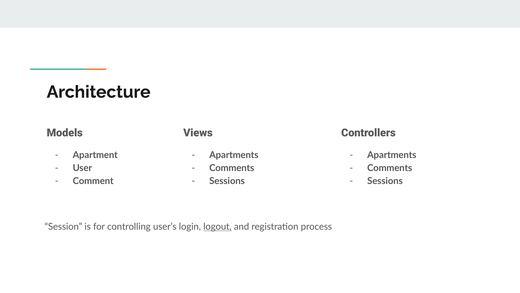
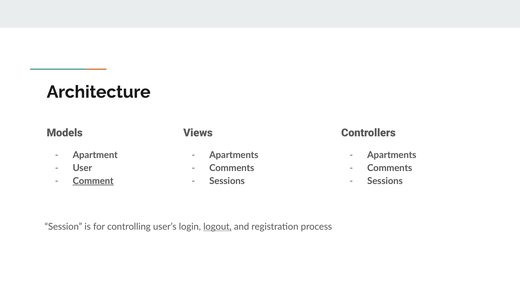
Comment underline: none -> present (93, 181)
